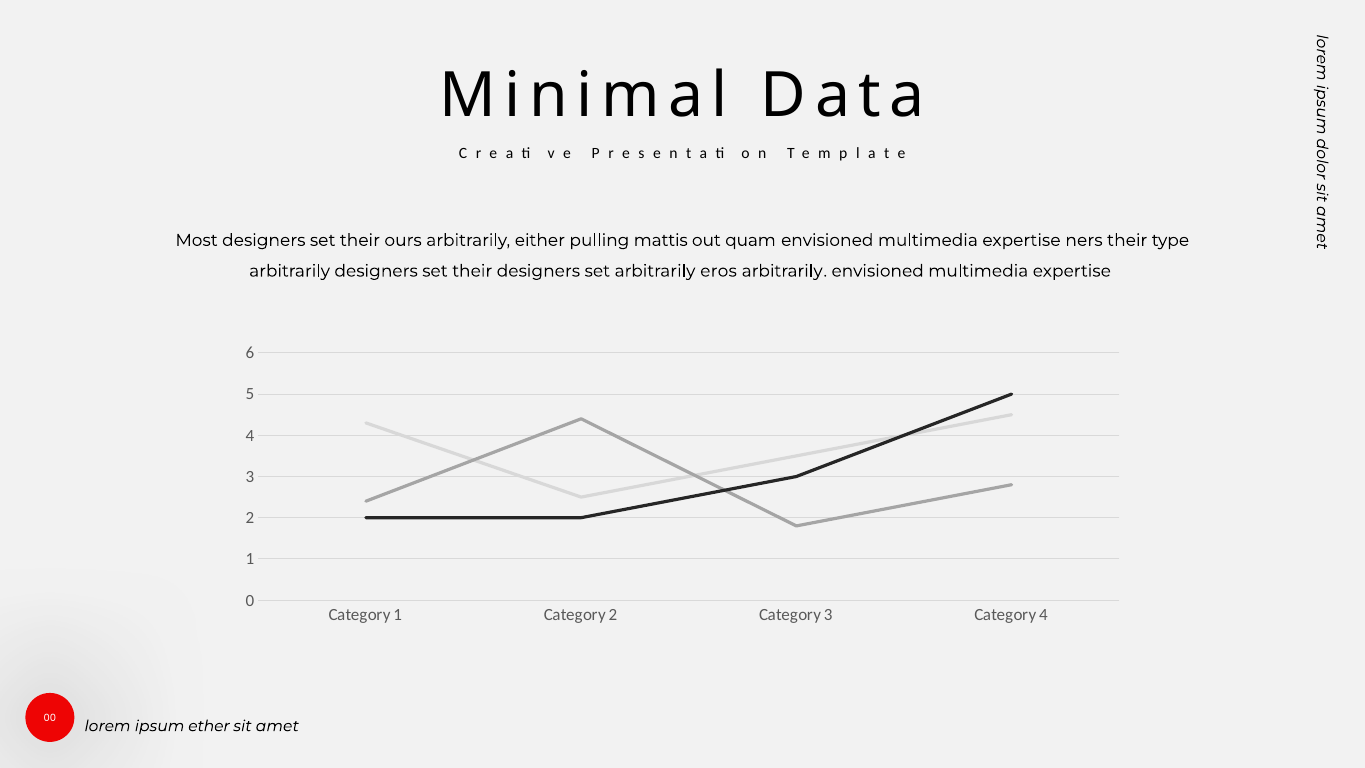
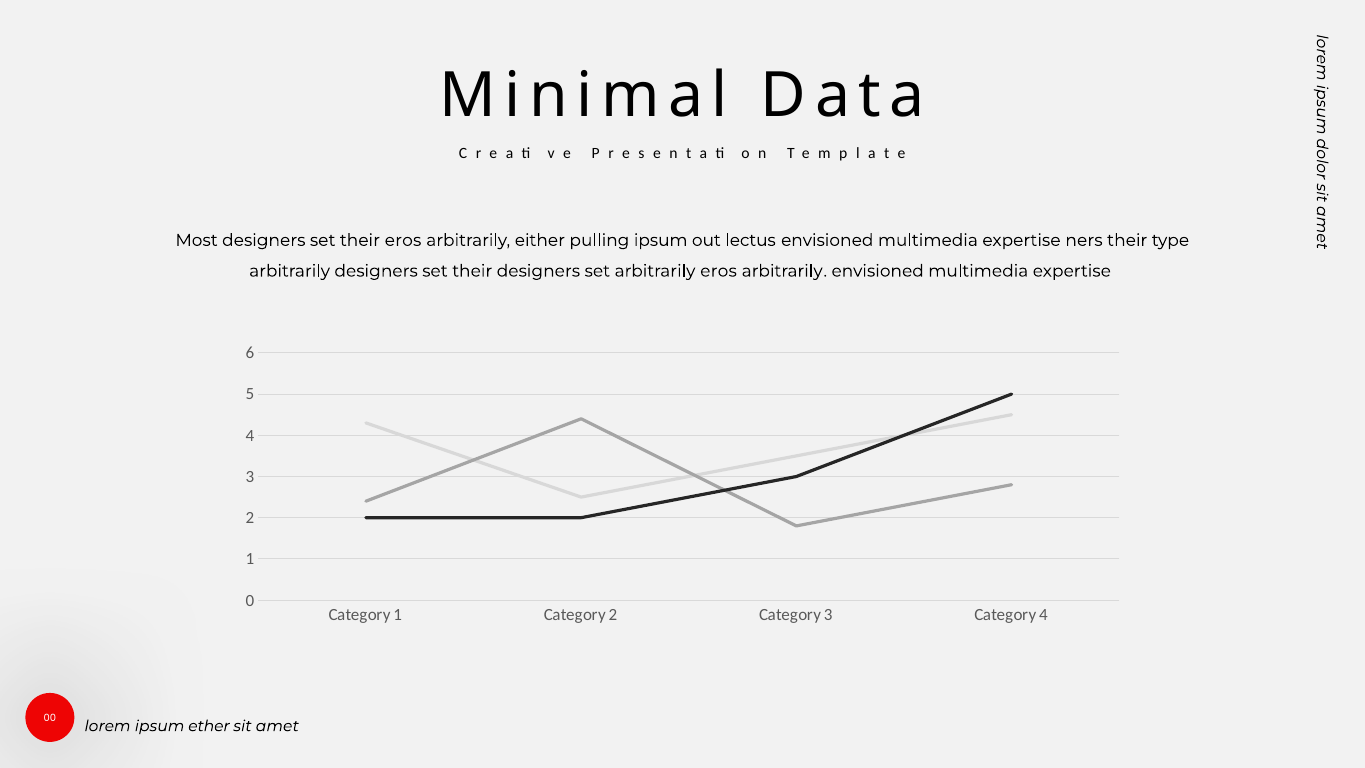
their ours: ours -> eros (403, 240)
pulling mattis: mattis -> ipsum (661, 240)
quam: quam -> lectus (751, 240)
